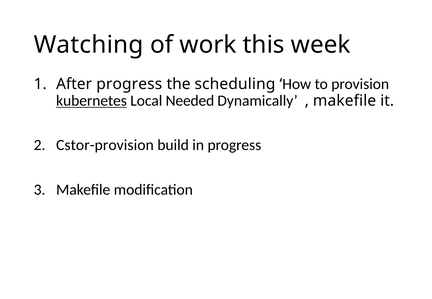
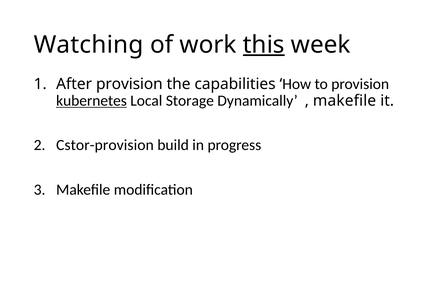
this underline: none -> present (264, 45)
After progress: progress -> provision (129, 84)
scheduling: scheduling -> capabilities (235, 84)
Needed: Needed -> Storage (190, 101)
